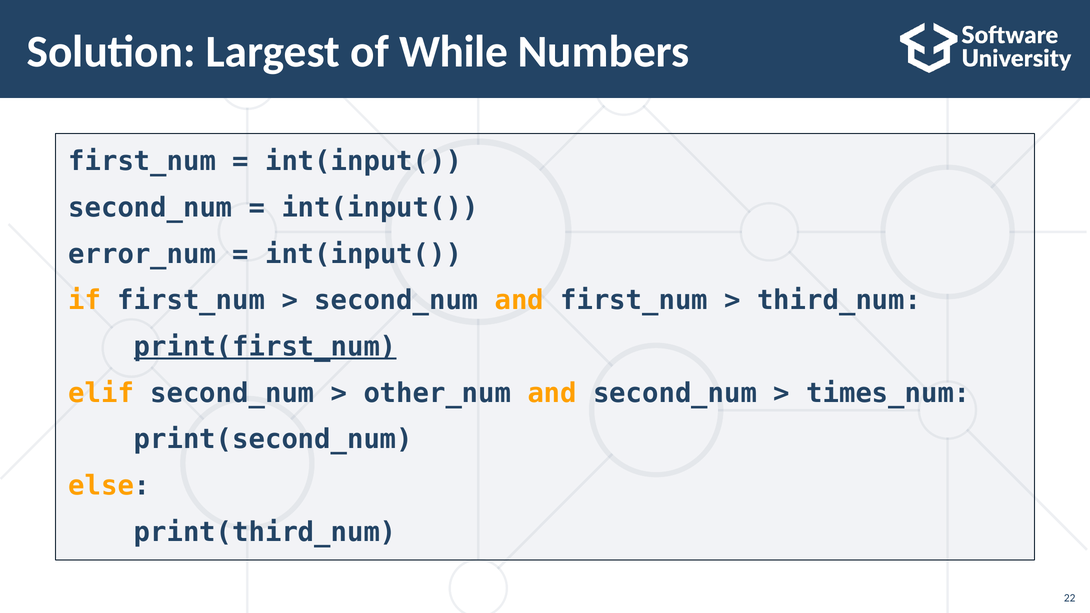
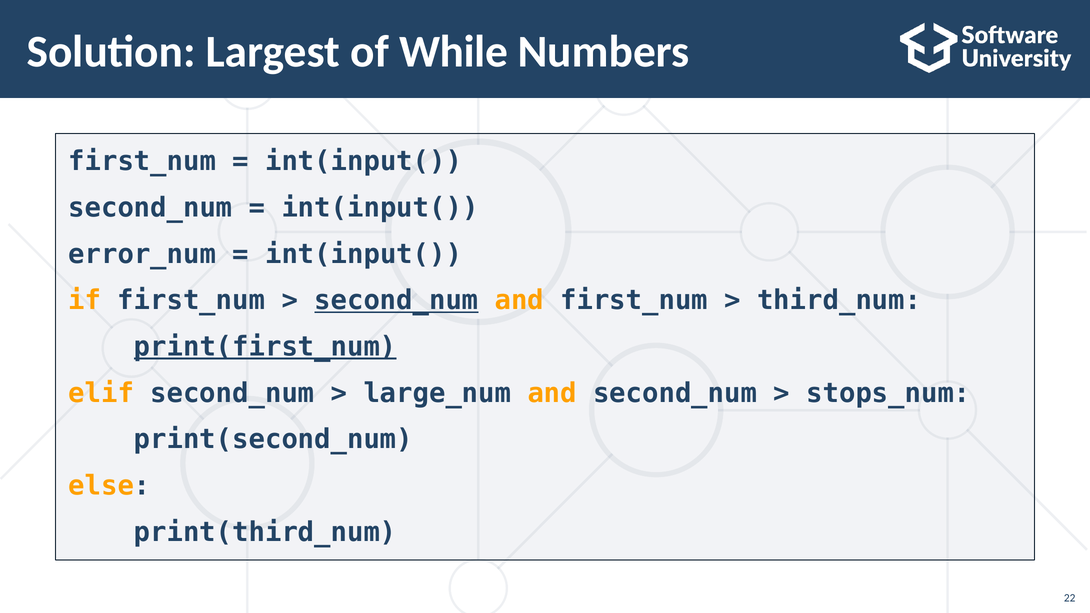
second_num underline: none -> present (396, 301)
other_num: other_num -> large_num (437, 393)
times_num: times_num -> stops_num (888, 393)
